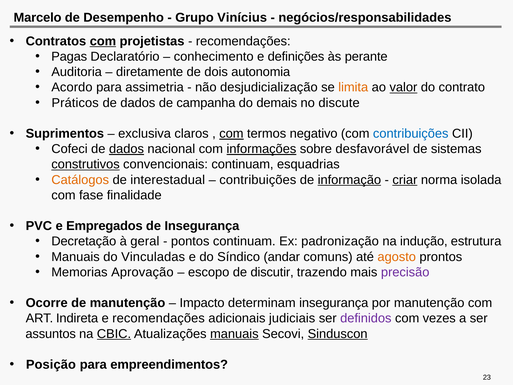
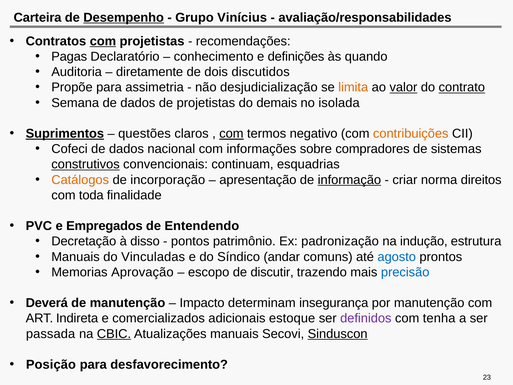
Marcelo: Marcelo -> Carteira (38, 17)
Desempenho underline: none -> present (124, 17)
negócios/responsabilidades: negócios/responsabilidades -> avaliação/responsabilidades (365, 17)
perante: perante -> quando (366, 57)
autonomia: autonomia -> discutidos (261, 72)
Acordo: Acordo -> Propõe (72, 87)
contrato underline: none -> present (462, 87)
Práticos: Práticos -> Semana (75, 103)
de campanha: campanha -> projetistas (206, 103)
discute: discute -> isolada (339, 103)
Suprimentos underline: none -> present (65, 134)
exclusiva: exclusiva -> questões (145, 134)
contribuições colour: blue -> orange (411, 134)
dados underline: present -> none (126, 149)
informações underline: present -> none (261, 149)
desfavorável: desfavorável -> compradores (373, 149)
interestadual: interestadual -> incorporação (168, 180)
contribuições: contribuições -> apresentação (258, 180)
criar underline: present -> none (405, 180)
isolada: isolada -> direitos (481, 180)
fase: fase -> toda (91, 195)
de Insegurança: Insegurança -> Entendendo (202, 226)
geral: geral -> disso (145, 241)
pontos continuam: continuam -> patrimônio (244, 241)
agosto colour: orange -> blue (397, 257)
precisão colour: purple -> blue (405, 272)
Ocorre: Ocorre -> Deverá (47, 303)
e recomendações: recomendações -> comercializados (159, 318)
judiciais: judiciais -> estoque (292, 318)
vezes: vezes -> tenha (439, 318)
assuntos: assuntos -> passada (51, 334)
manuais underline: present -> none (234, 334)
empreendimentos: empreendimentos -> desfavorecimento (169, 364)
